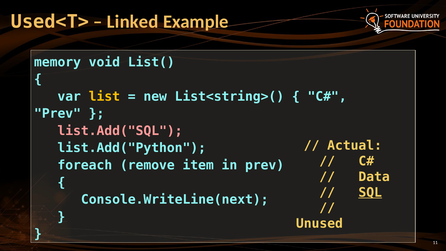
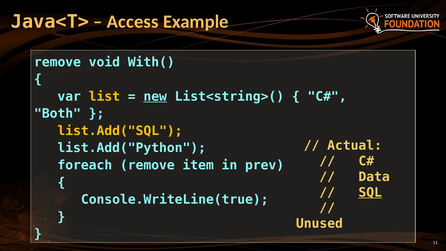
Used<T>: Used<T> -> Java<T> (50, 22)
Linked: Linked -> Access (133, 22)
memory: memory -> remove (58, 62)
List(: List( -> With( (151, 62)
new underline: none -> present (155, 96)
Prev: Prev -> Both (58, 114)
list.Add("SQL colour: pink -> yellow (120, 131)
Console.WriteLine(next: Console.WriteLine(next -> Console.WriteLine(true (175, 200)
